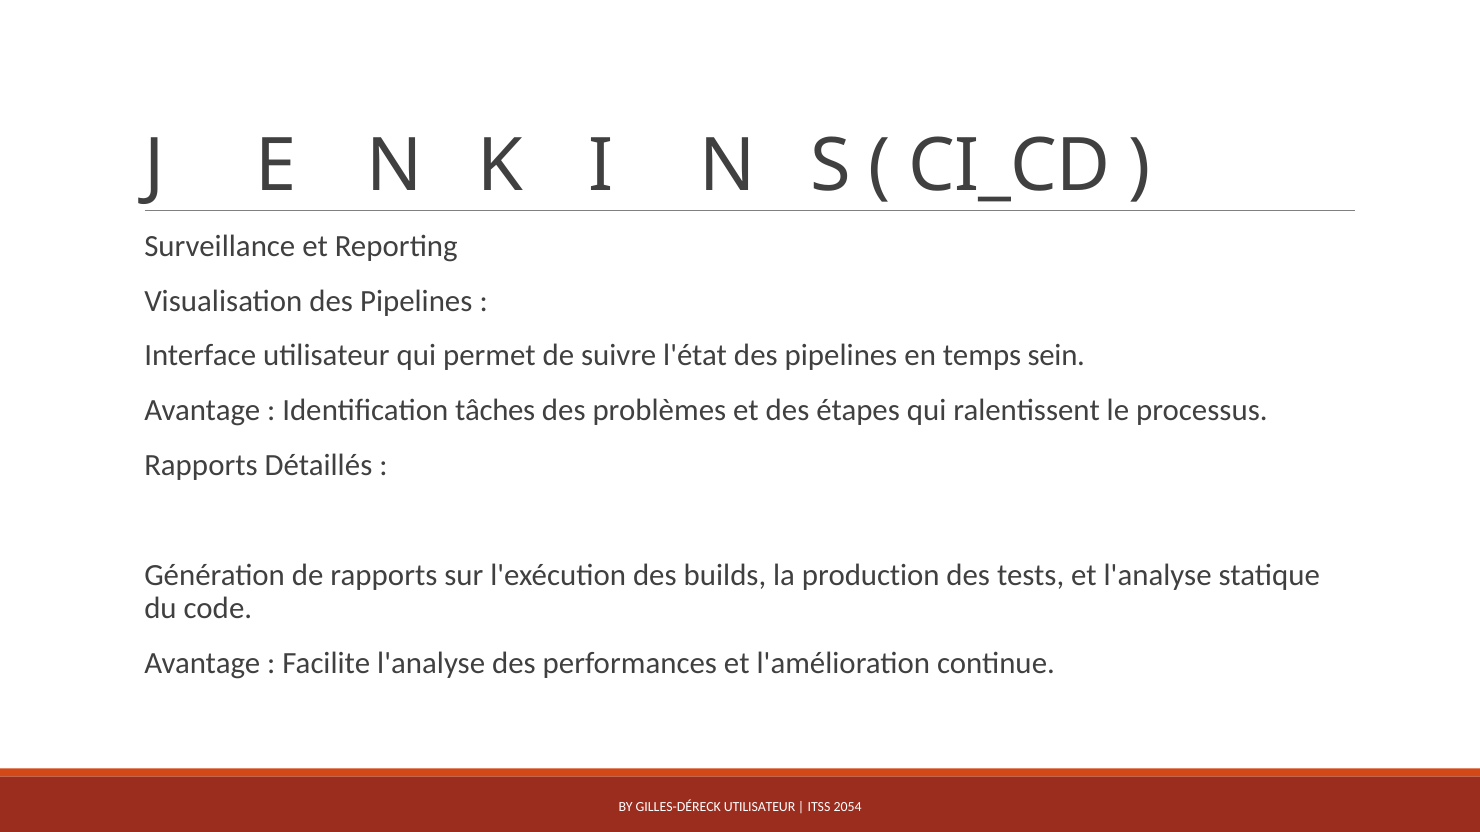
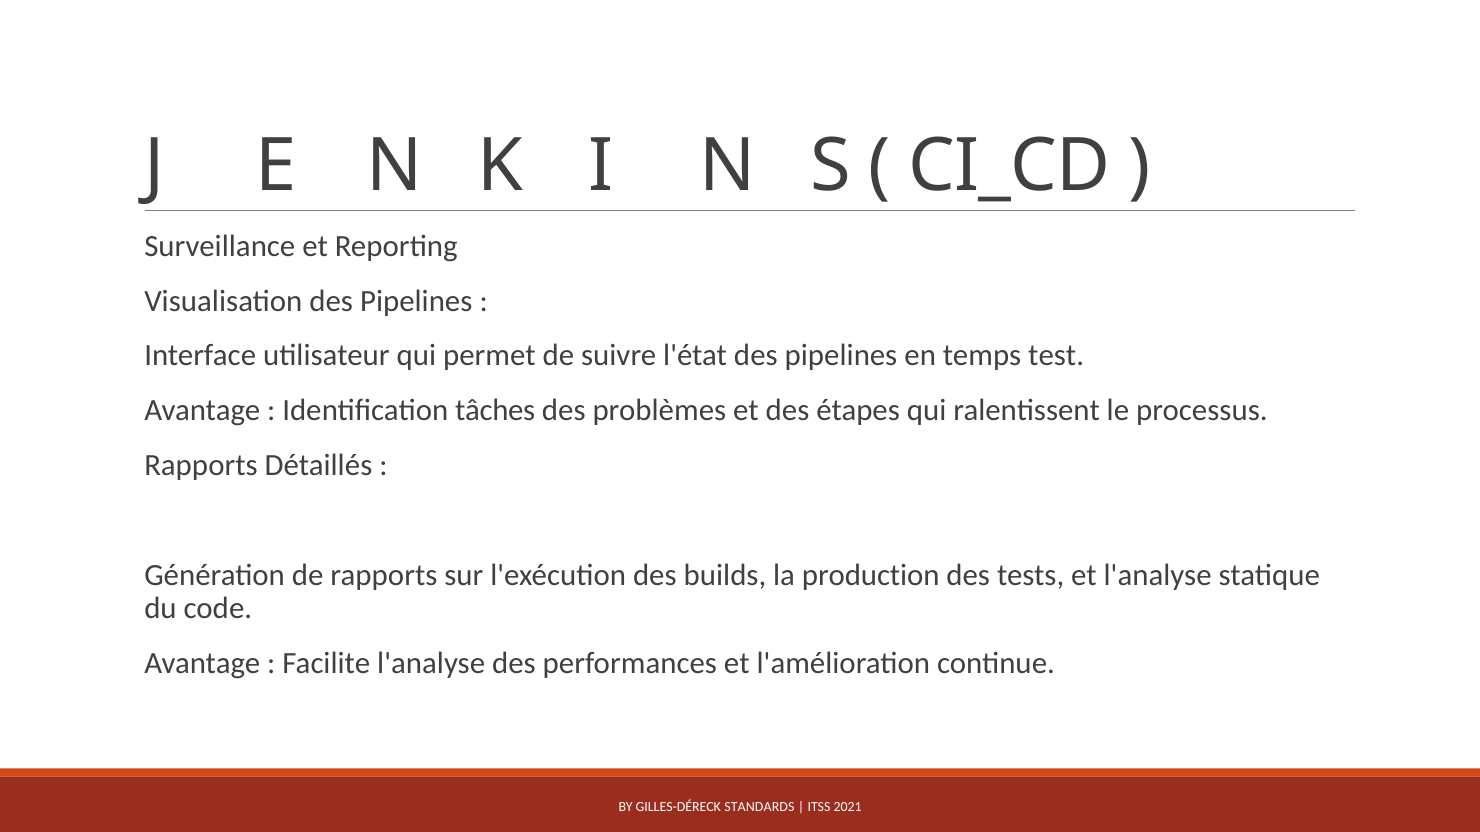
sein: sein -> test (1056, 356)
GILLES-DÉRECK UTILISATEUR: UTILISATEUR -> STANDARDS (759, 807)
2054: 2054 -> 2021 (848, 807)
